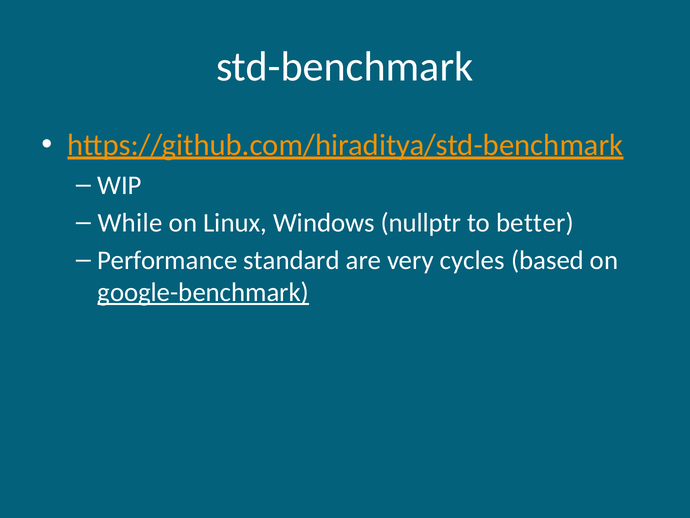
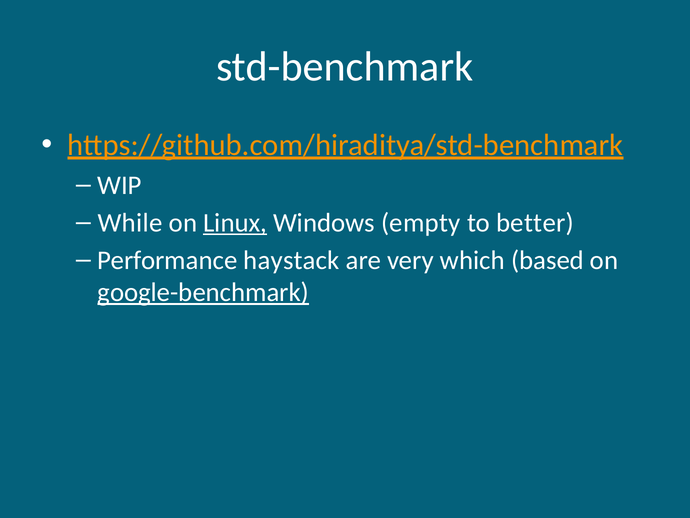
Linux underline: none -> present (235, 223)
nullptr: nullptr -> empty (421, 223)
standard: standard -> haystack (292, 260)
cycles: cycles -> which (472, 260)
